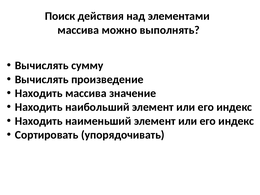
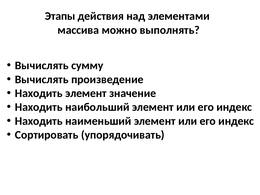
Поиск: Поиск -> Этапы (60, 16)
Находить массива: массива -> элемент (86, 93)
